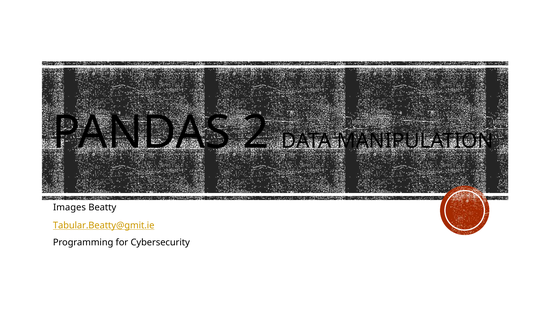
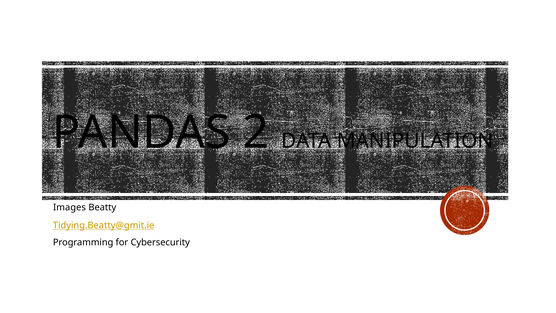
Tabular.Beatty@gmit.ie: Tabular.Beatty@gmit.ie -> Tidying.Beatty@gmit.ie (104, 225)
